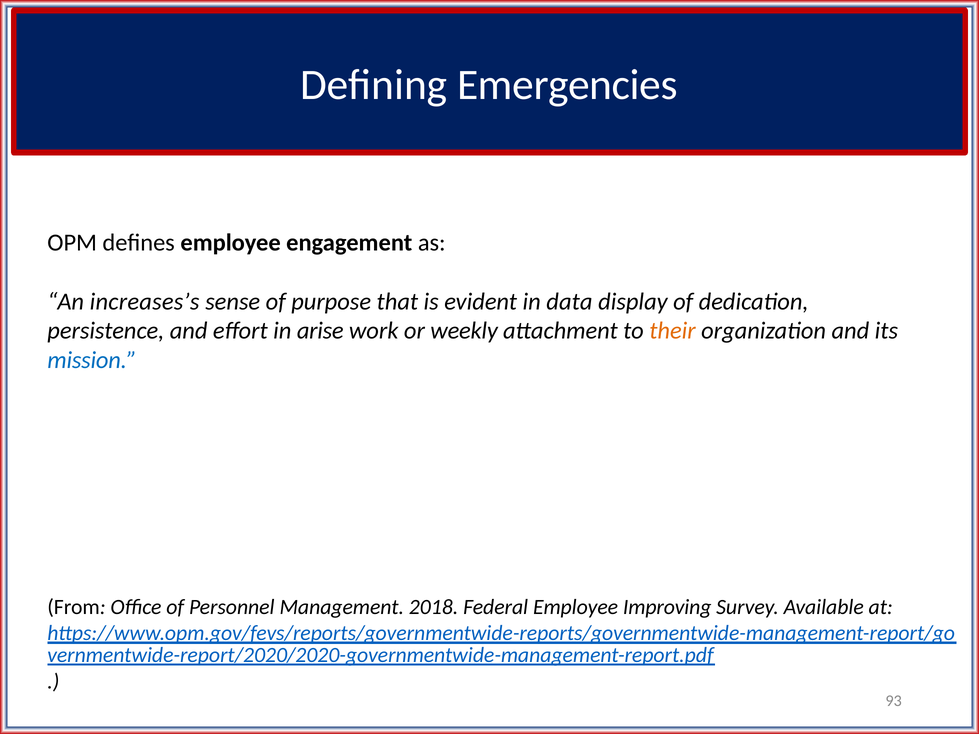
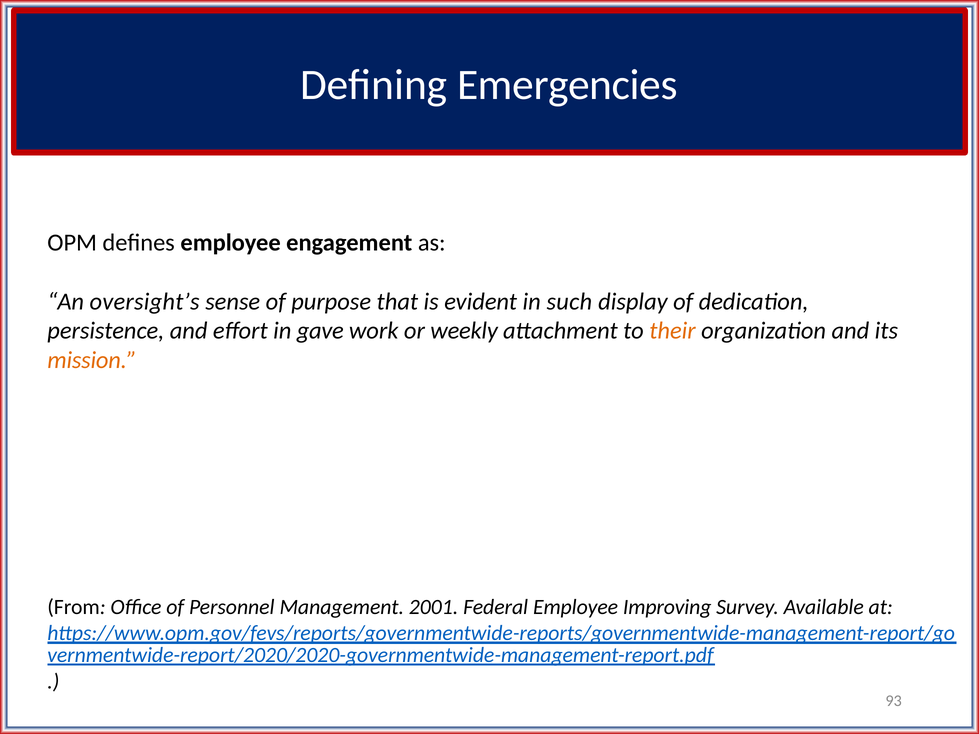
increases’s: increases’s -> oversight’s (145, 302)
data: data -> such (569, 302)
arise: arise -> gave (320, 331)
mission colour: blue -> orange (92, 360)
2018: 2018 -> 2001 (434, 607)
